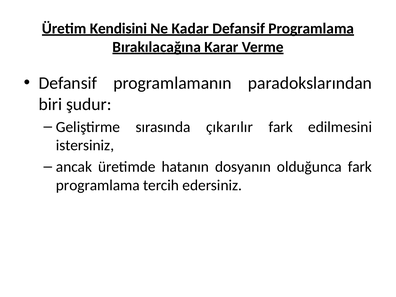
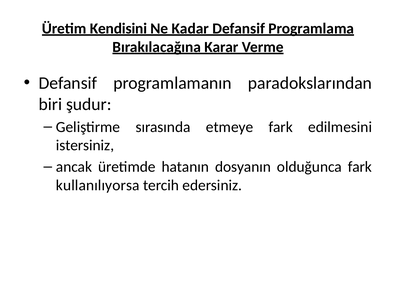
çıkarılır: çıkarılır -> etmeye (230, 127)
programlama: programlama -> kullanılıyorsa (98, 185)
